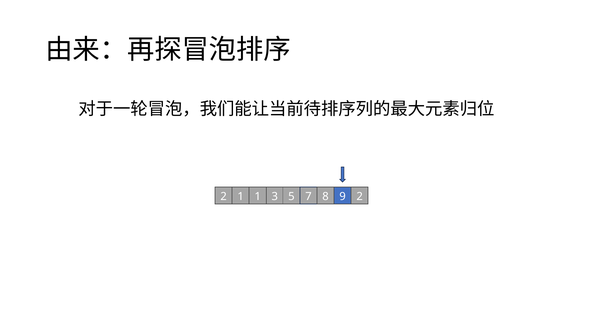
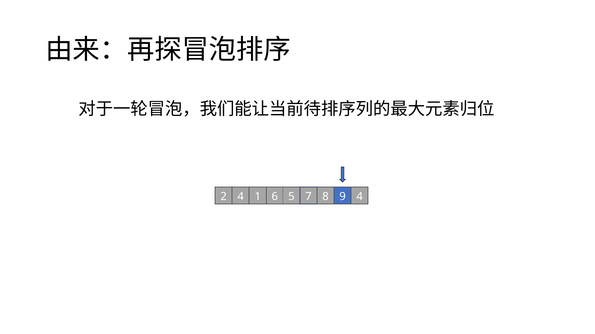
2 1: 1 -> 4 (241, 197)
3: 3 -> 6 (275, 197)
9 2: 2 -> 4 (360, 197)
